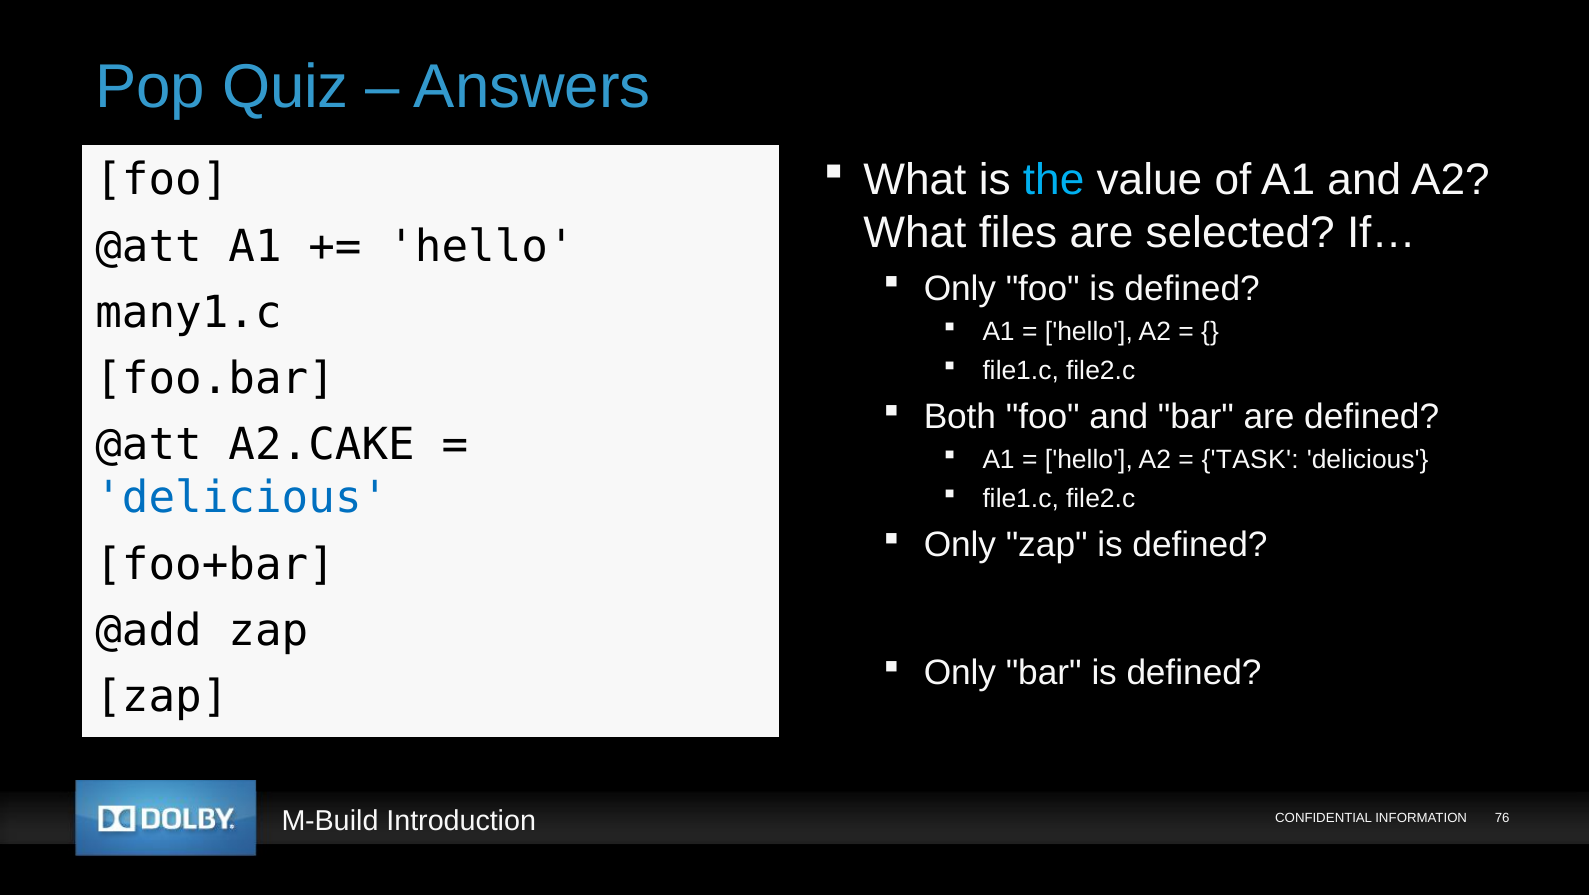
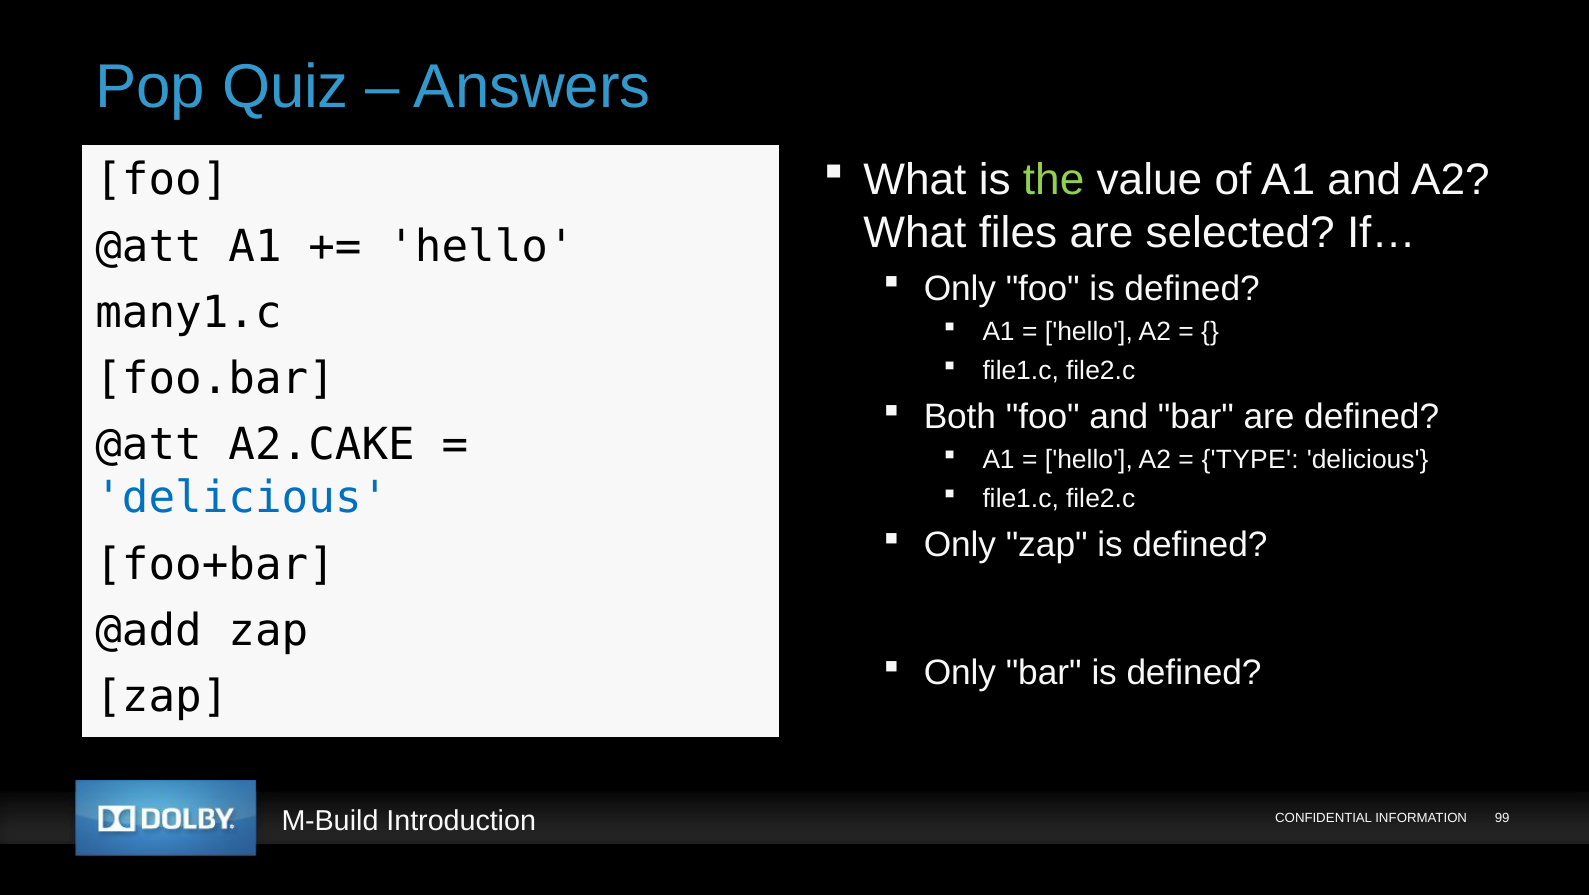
the colour: light blue -> light green (1054, 180)
TASK: TASK -> TYPE (1250, 460)
76: 76 -> 99 (1502, 818)
